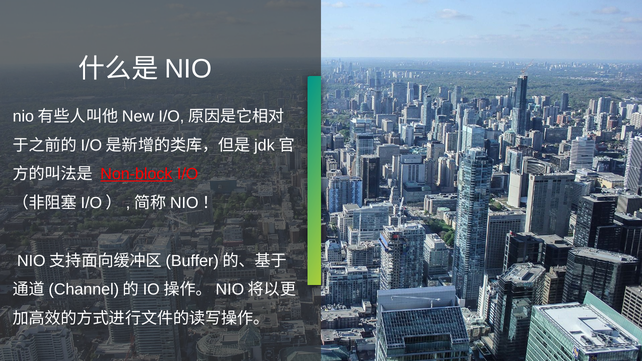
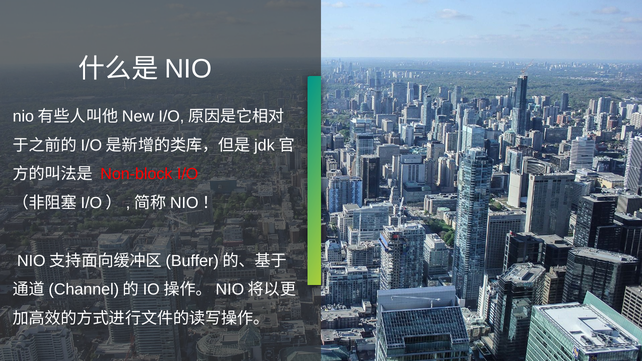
Non-block underline: present -> none (136, 174)
